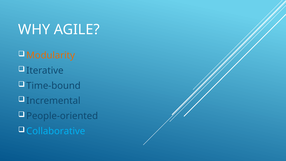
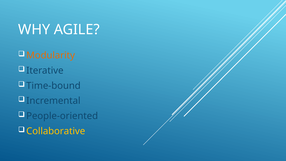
Collaborative colour: light blue -> yellow (56, 131)
